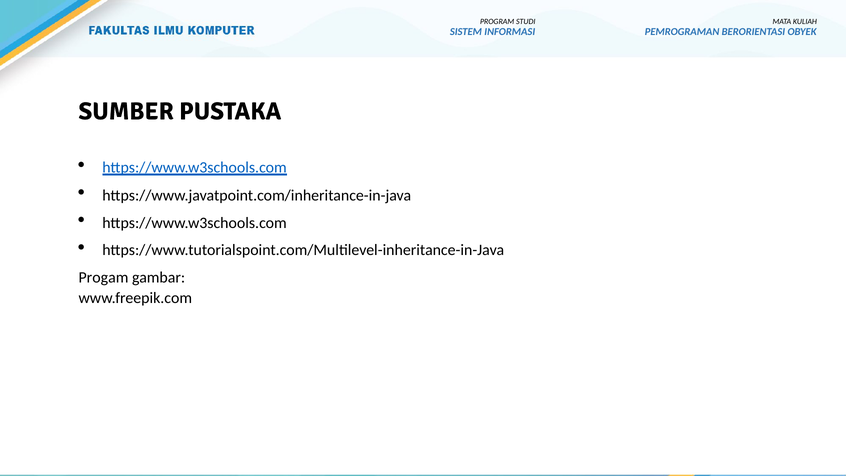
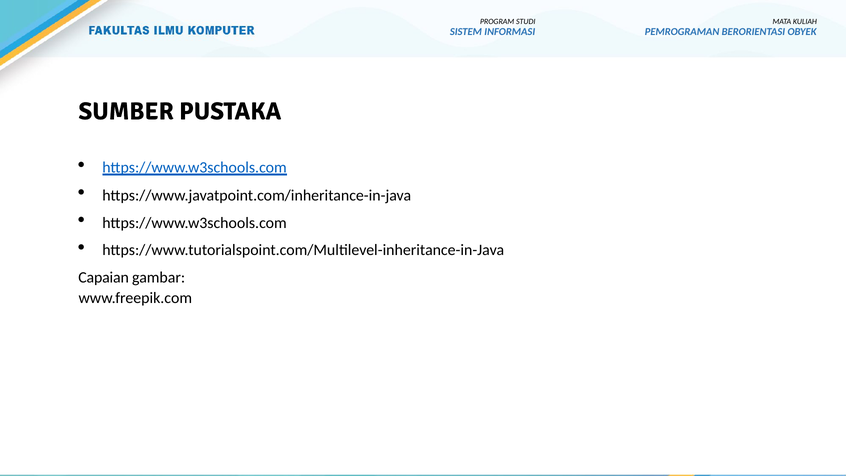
Progam: Progam -> Capaian (104, 278)
